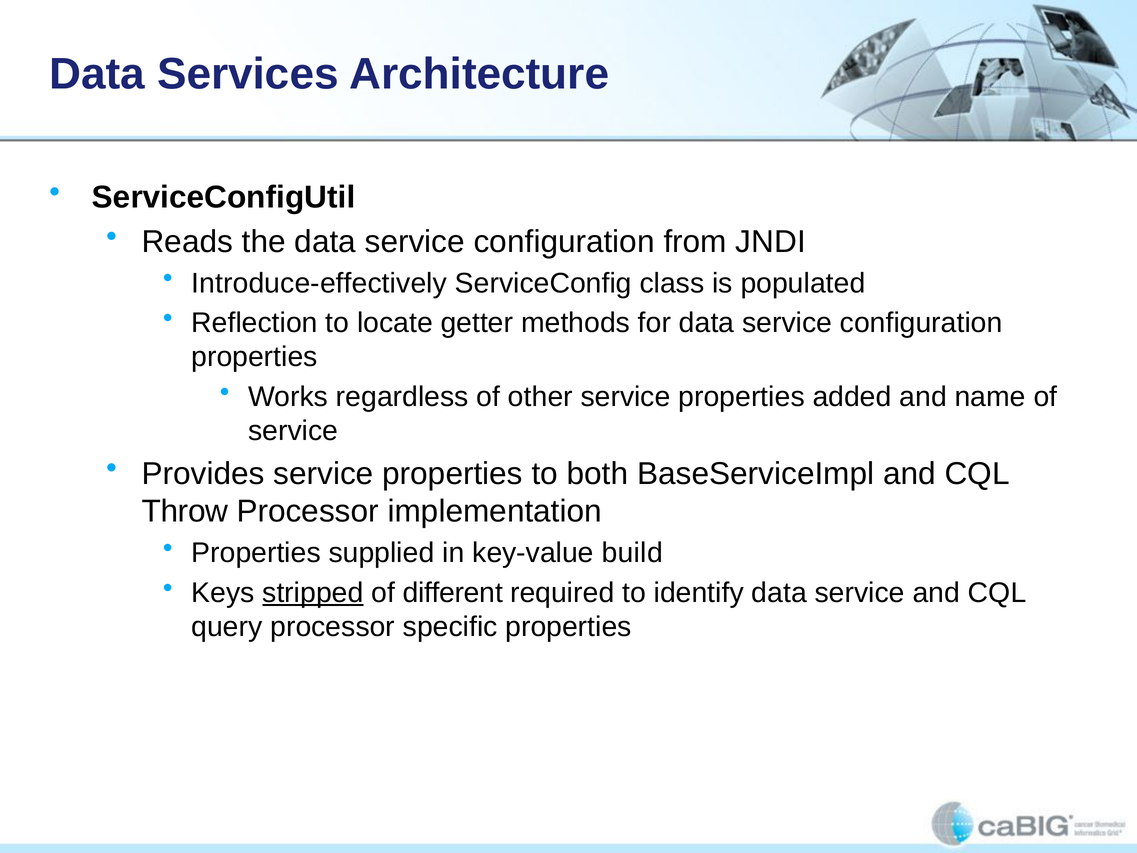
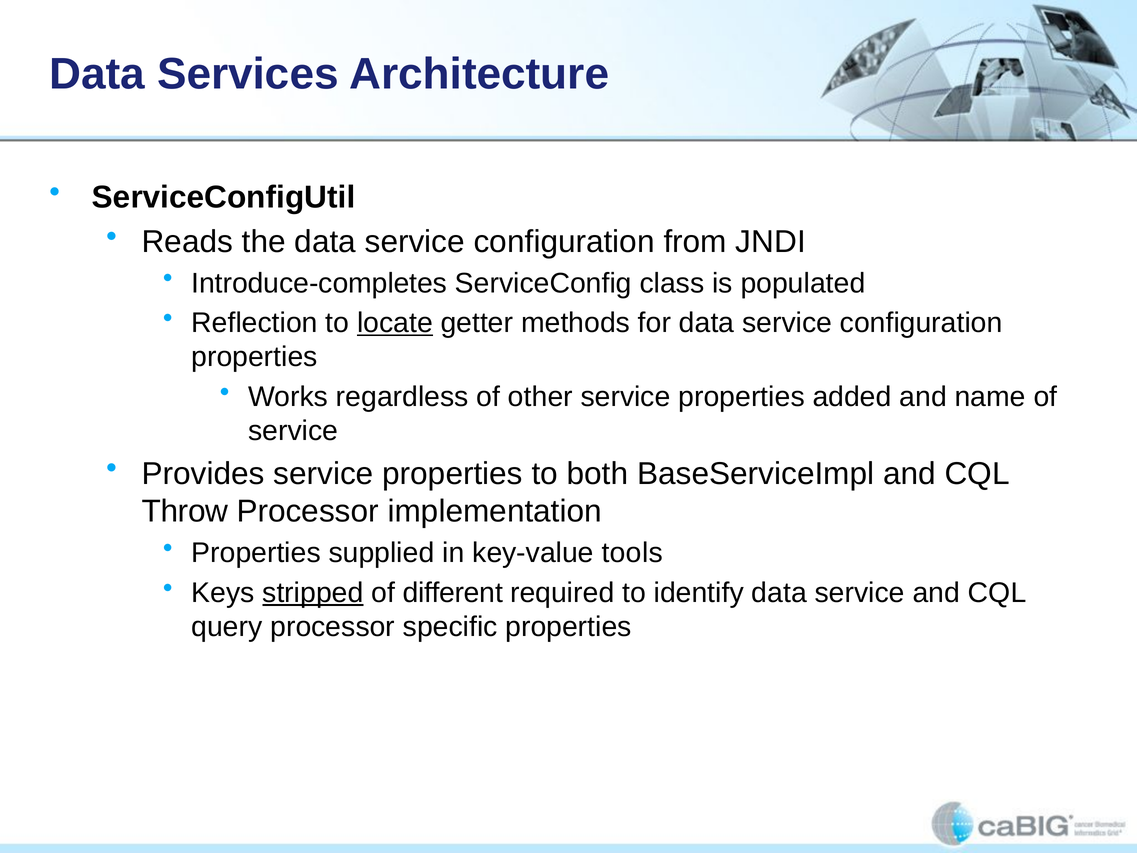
Introduce-effectively: Introduce-effectively -> Introduce-completes (319, 283)
locate underline: none -> present (395, 323)
build: build -> tools (632, 553)
